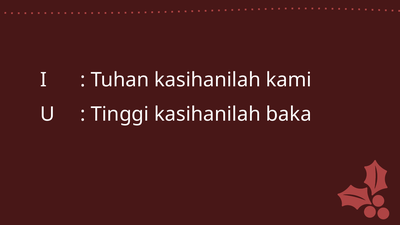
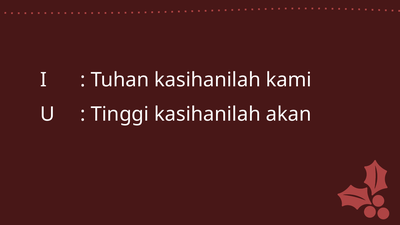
baka: baka -> akan (289, 114)
